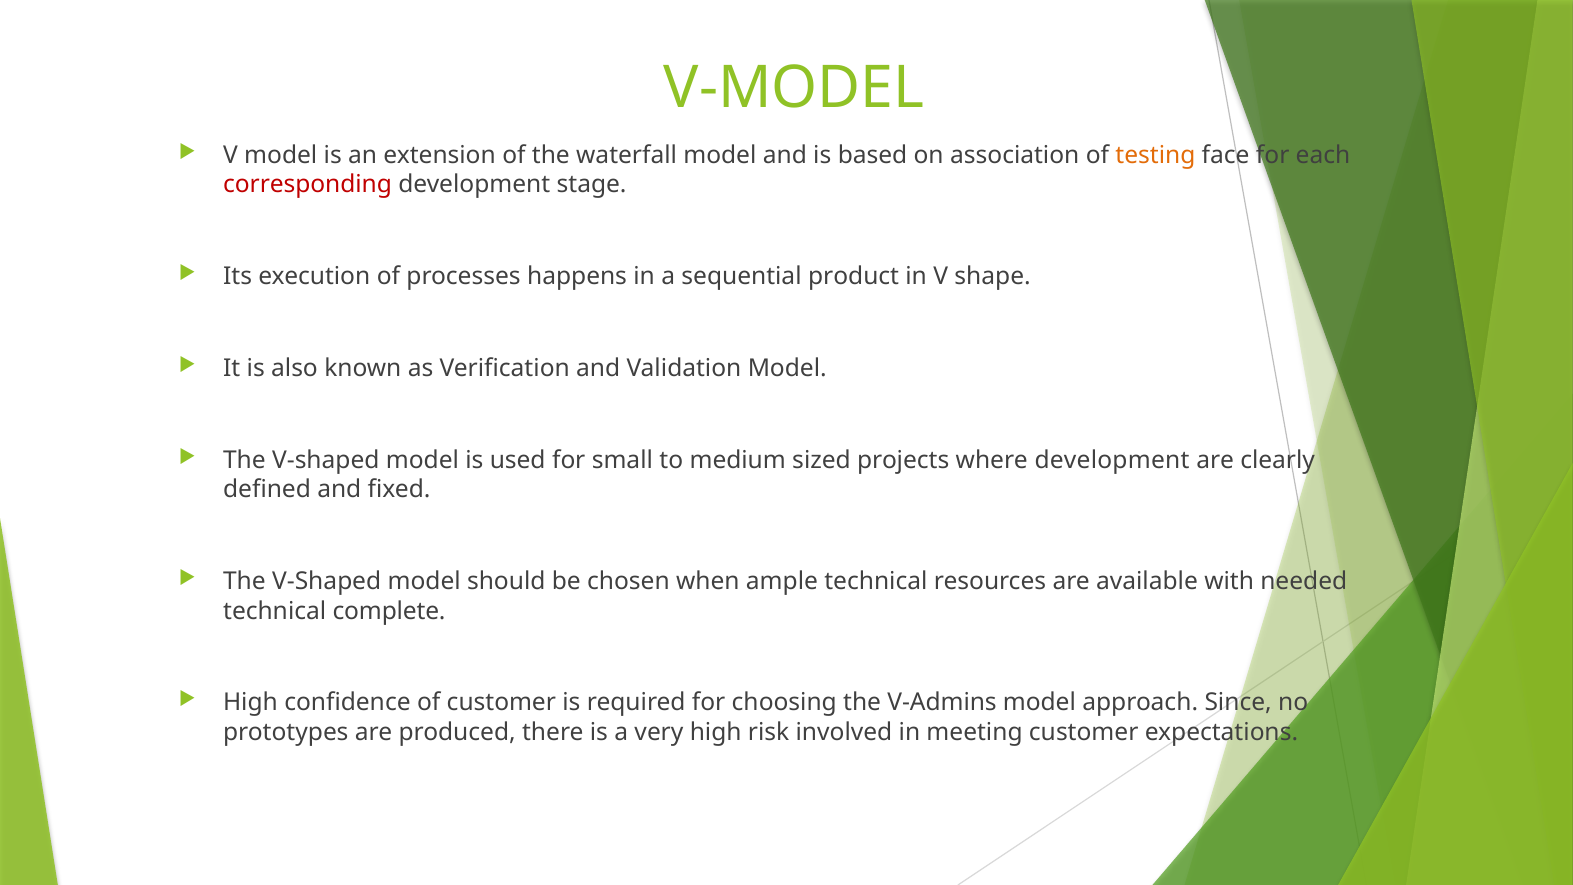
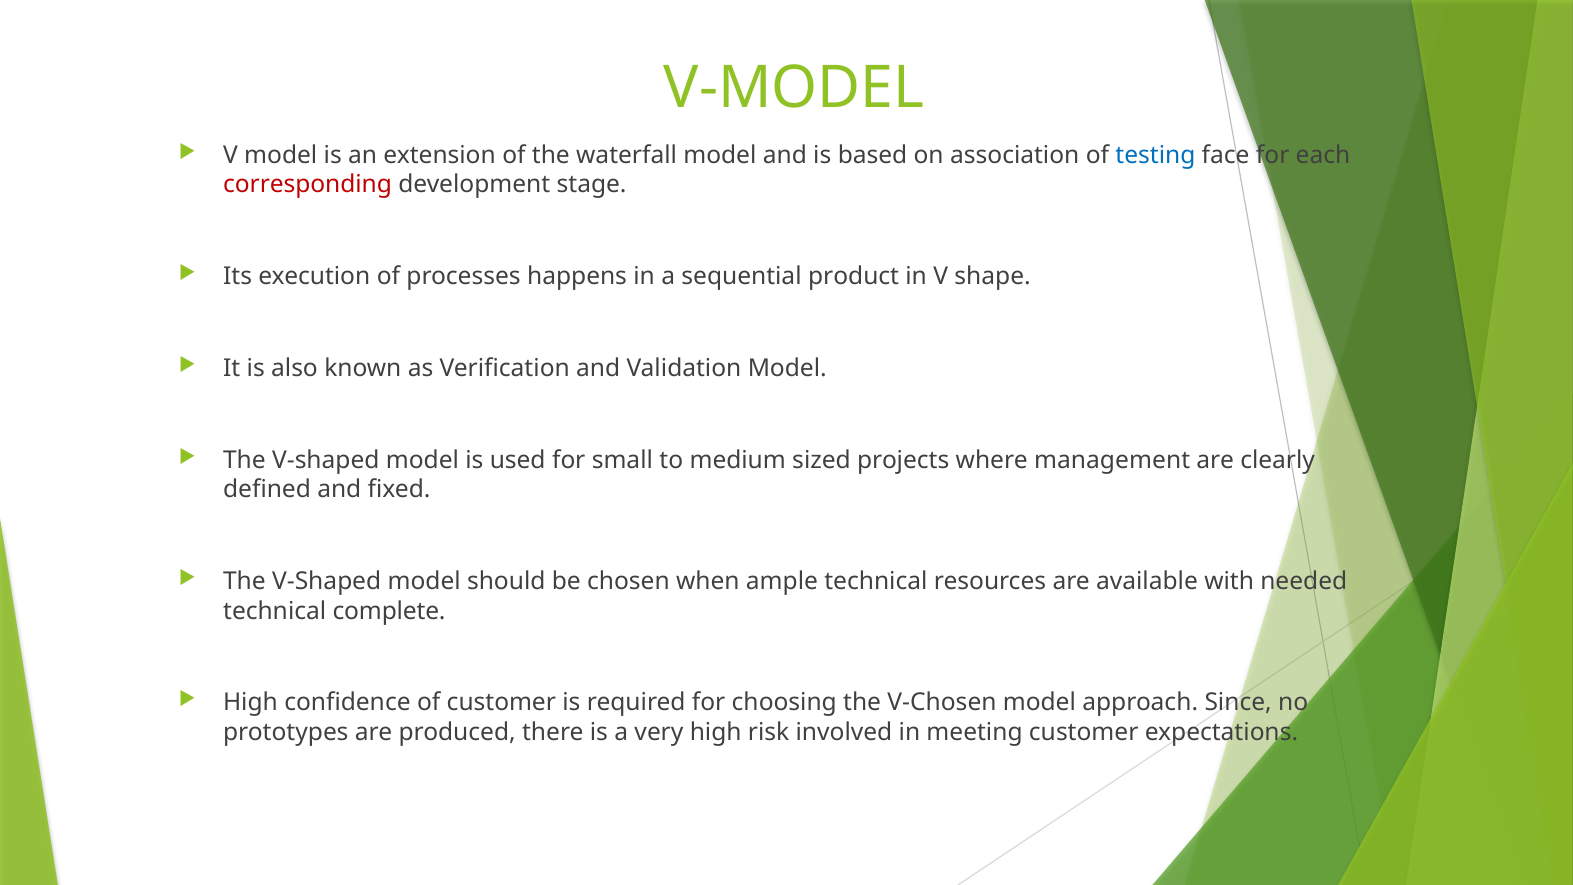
testing colour: orange -> blue (1155, 155)
where development: development -> management (1112, 460)
V-Admins: V-Admins -> V-Chosen (942, 703)
